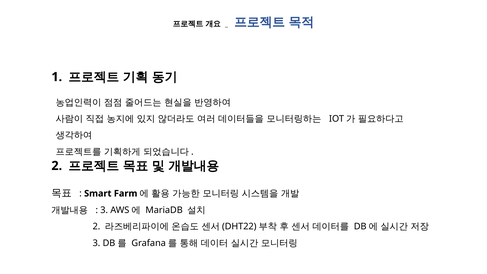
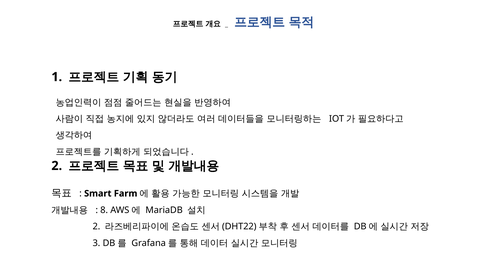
3: 3 -> 8 (104, 210)
